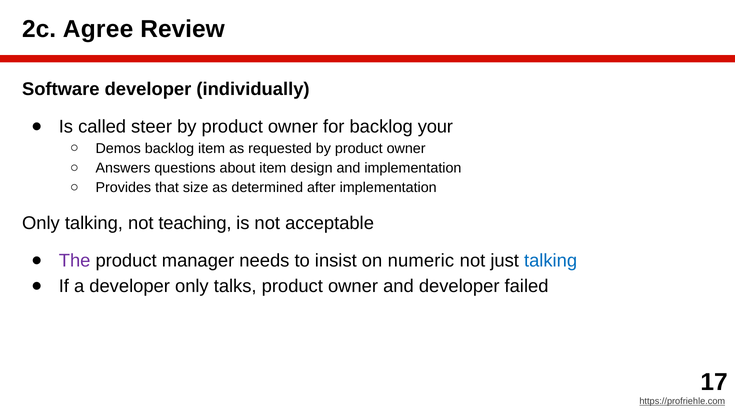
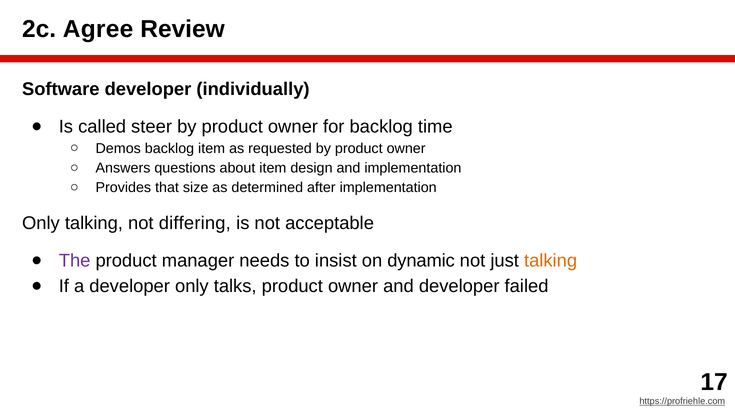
your: your -> time (435, 127)
teaching: teaching -> differing (195, 223)
numeric: numeric -> dynamic (421, 261)
talking colour: blue -> orange (551, 261)
